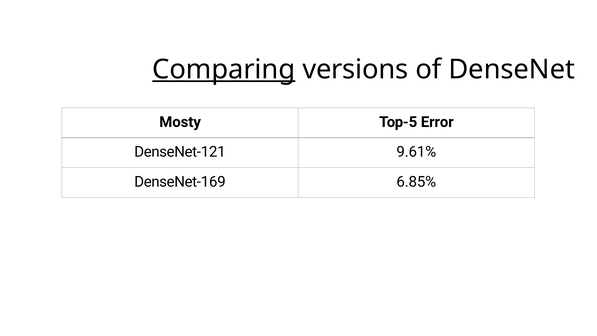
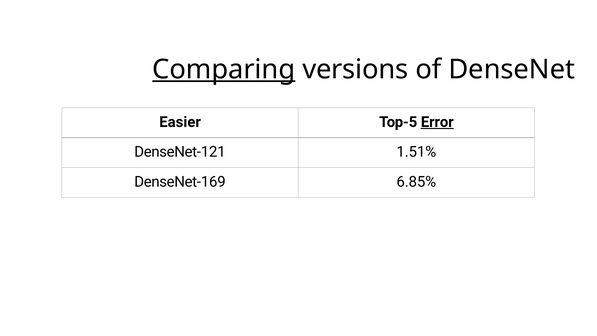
Mosty: Mosty -> Easier (180, 122)
Error underline: none -> present (437, 122)
9.61%: 9.61% -> 1.51% (416, 152)
